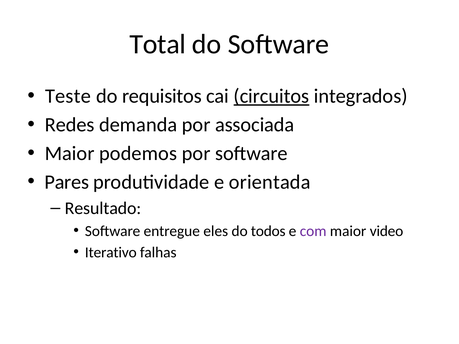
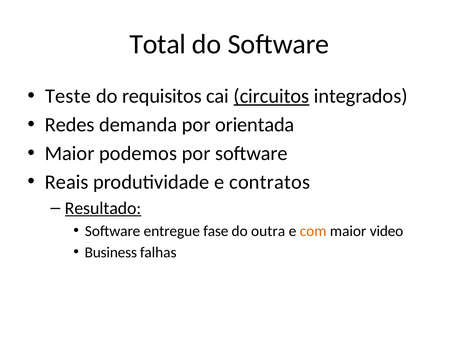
associada: associada -> orientada (255, 125)
Pares: Pares -> Reais (67, 182)
orientada: orientada -> contratos (270, 182)
Resultado underline: none -> present (103, 208)
eles: eles -> fase (216, 231)
todos: todos -> outra (268, 231)
com colour: purple -> orange (313, 231)
Iterativo: Iterativo -> Business (111, 253)
